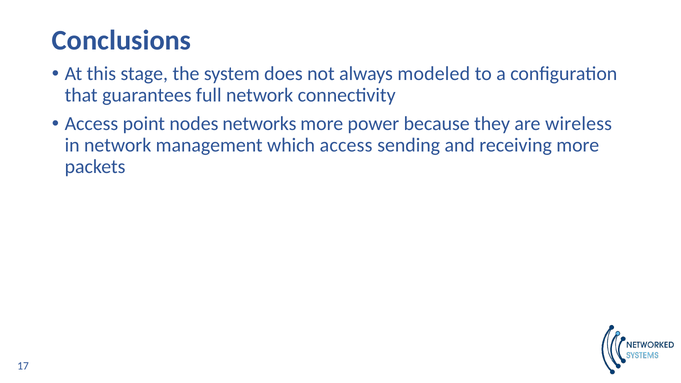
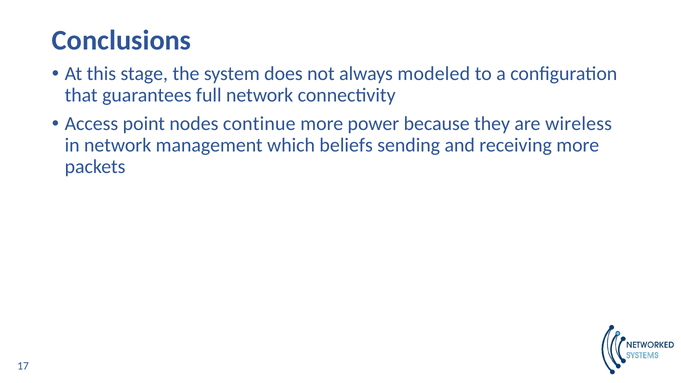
networks: networks -> continue (259, 124)
which access: access -> beliefs (346, 145)
